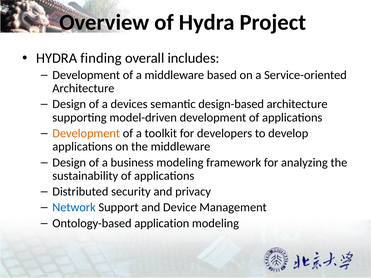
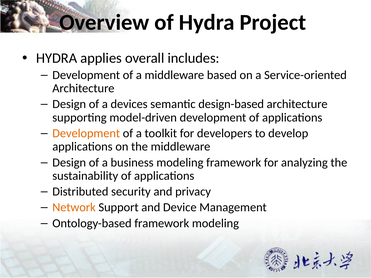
finding: finding -> applies (101, 58)
Network colour: blue -> orange (74, 208)
Ontology-based application: application -> framework (162, 223)
